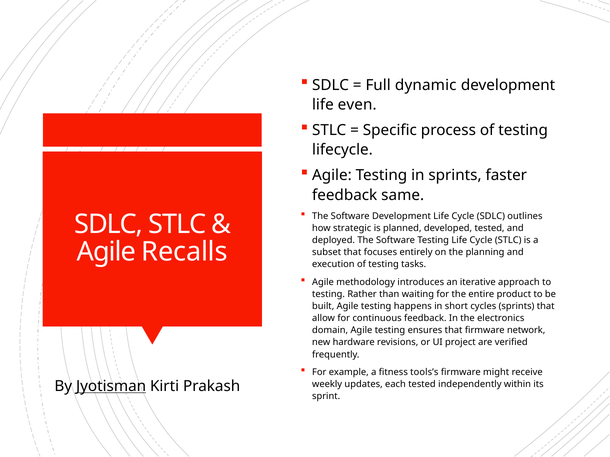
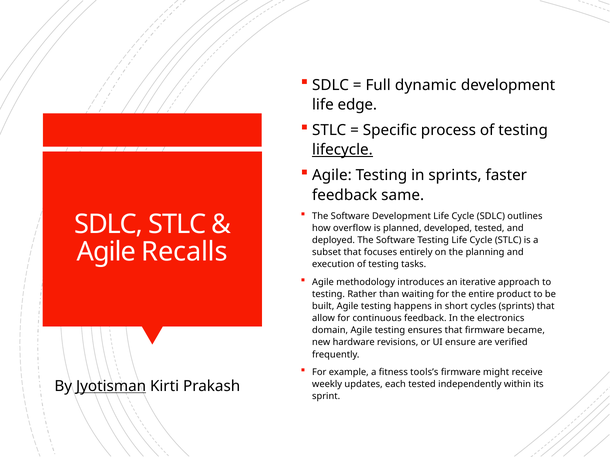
even: even -> edge (357, 105)
lifecycle underline: none -> present (342, 150)
strategic: strategic -> overflow (352, 228)
network: network -> became (526, 331)
project: project -> ensure (460, 343)
